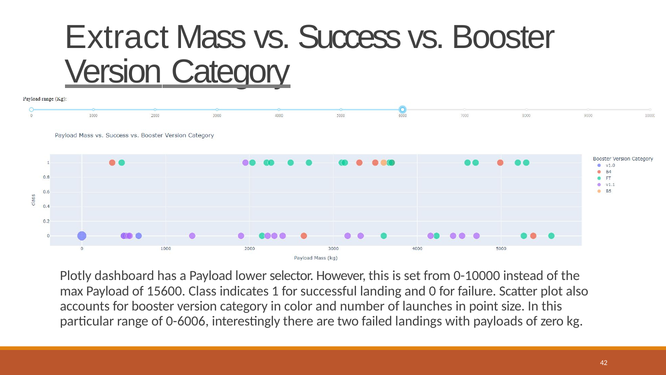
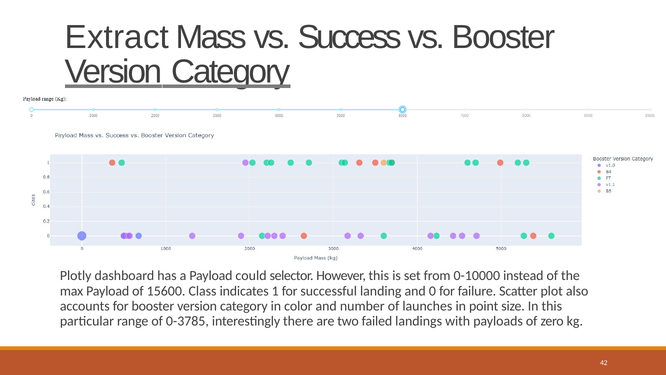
lower: lower -> could (251, 276)
0-6006: 0-6006 -> 0-3785 (187, 321)
